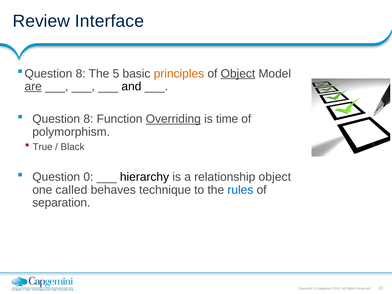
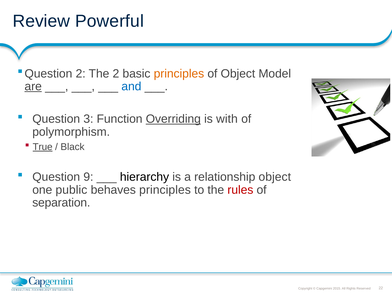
Interface: Interface -> Powerful (109, 21)
8: 8 -> 2 (81, 74)
The 5: 5 -> 2 (116, 74)
Object underline: present -> none (238, 74)
and colour: black -> blue (131, 86)
Question 8: 8 -> 3 (88, 119)
time: time -> with (227, 119)
True underline: none -> present (43, 147)
0: 0 -> 9 (88, 177)
called: called -> public (71, 190)
behaves technique: technique -> principles (165, 190)
rules colour: blue -> red (240, 190)
